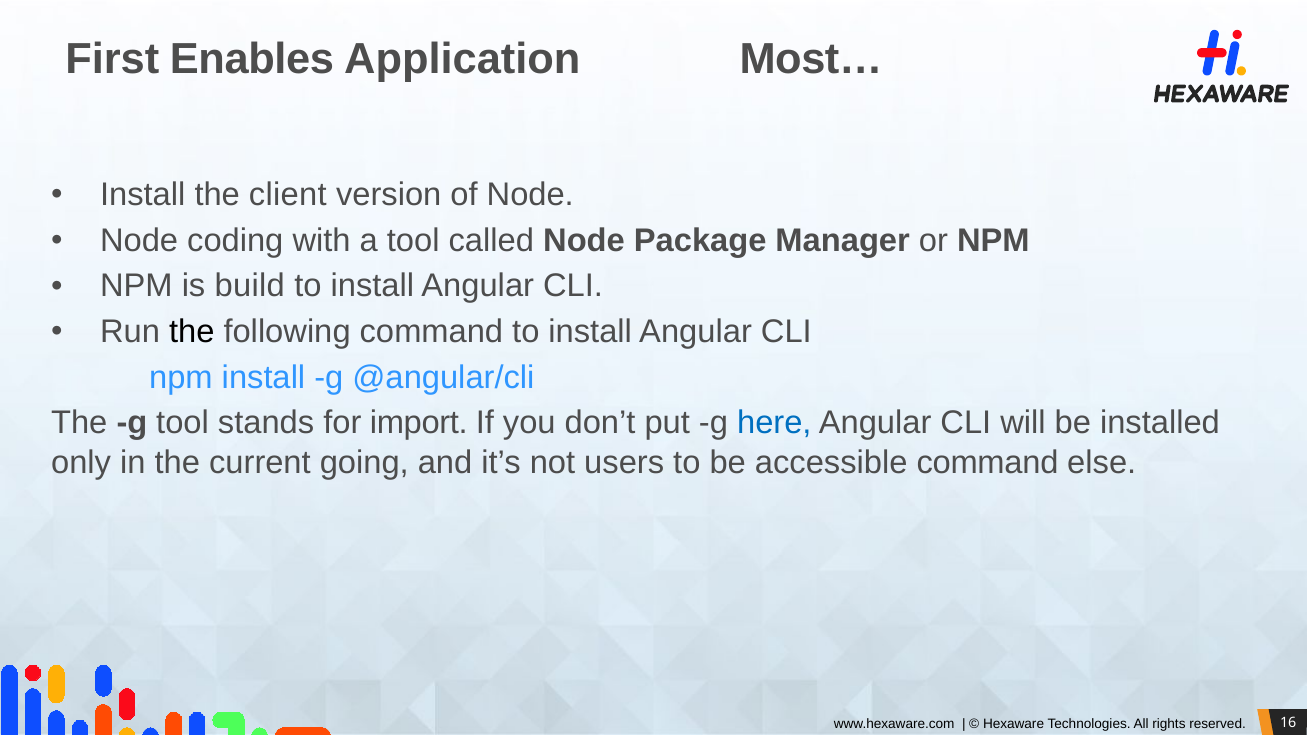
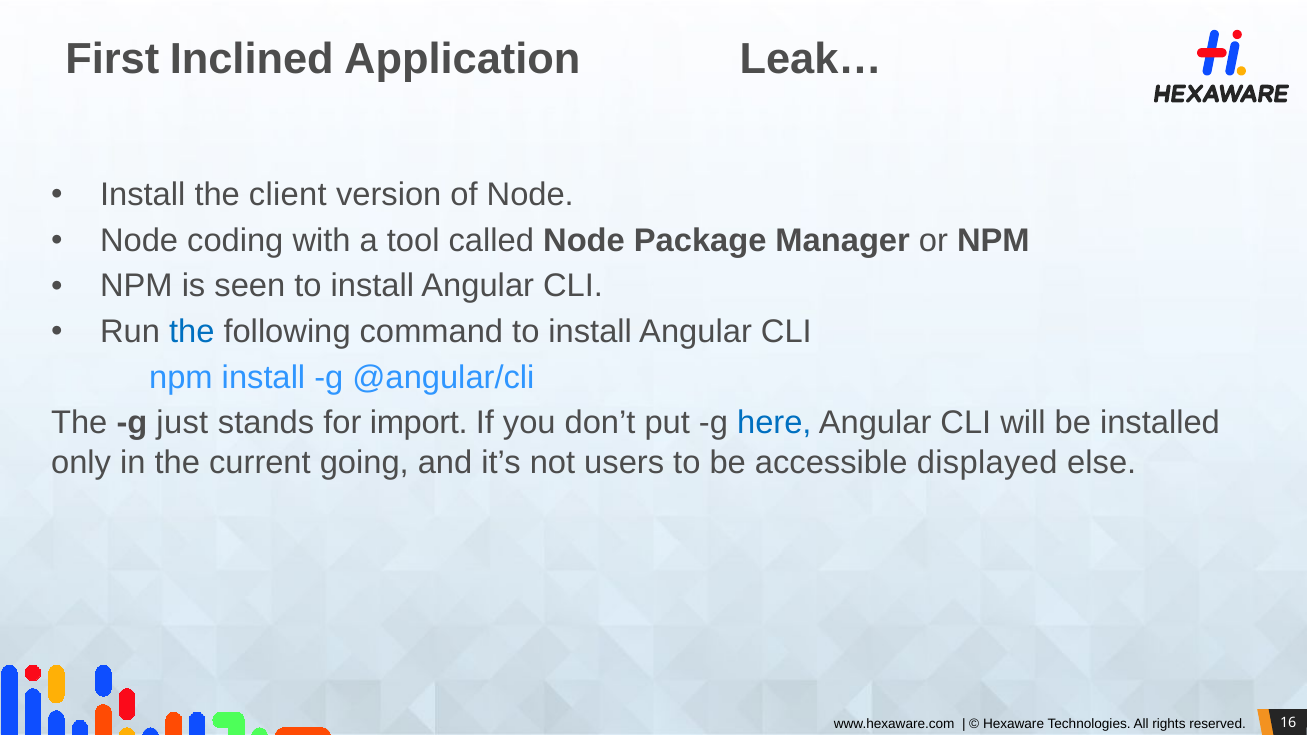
Enables: Enables -> Inclined (252, 59)
Most…: Most… -> Leak… (811, 59)
build: build -> seen (250, 286)
the colour: black -> blue (192, 332)
g tool: tool -> just (182, 423)
accessible command: command -> displayed (987, 462)
